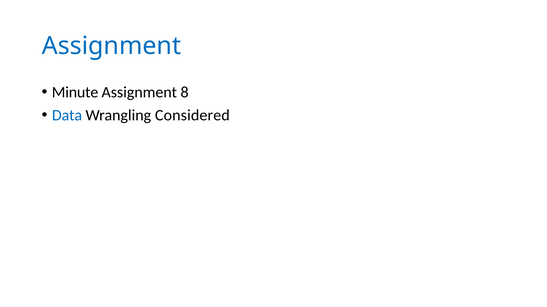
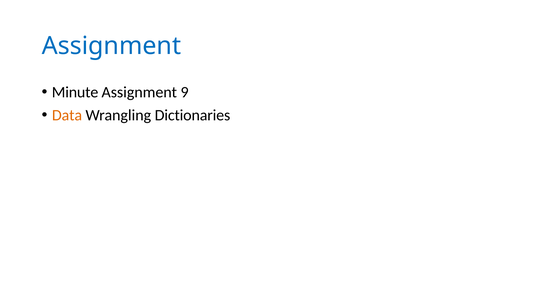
8: 8 -> 9 (185, 92)
Data colour: blue -> orange (67, 115)
Considered: Considered -> Dictionaries (192, 115)
